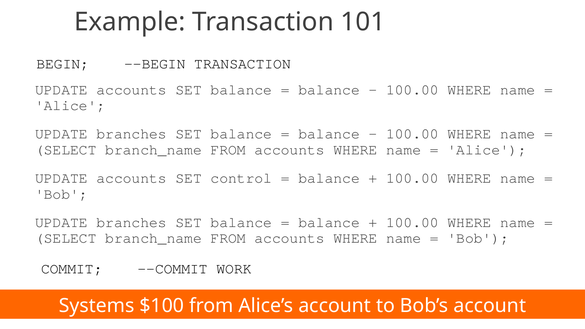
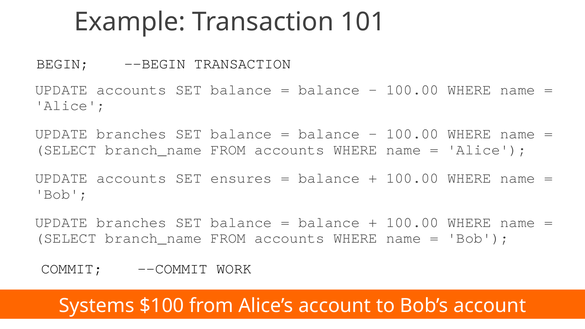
control: control -> ensures (241, 178)
